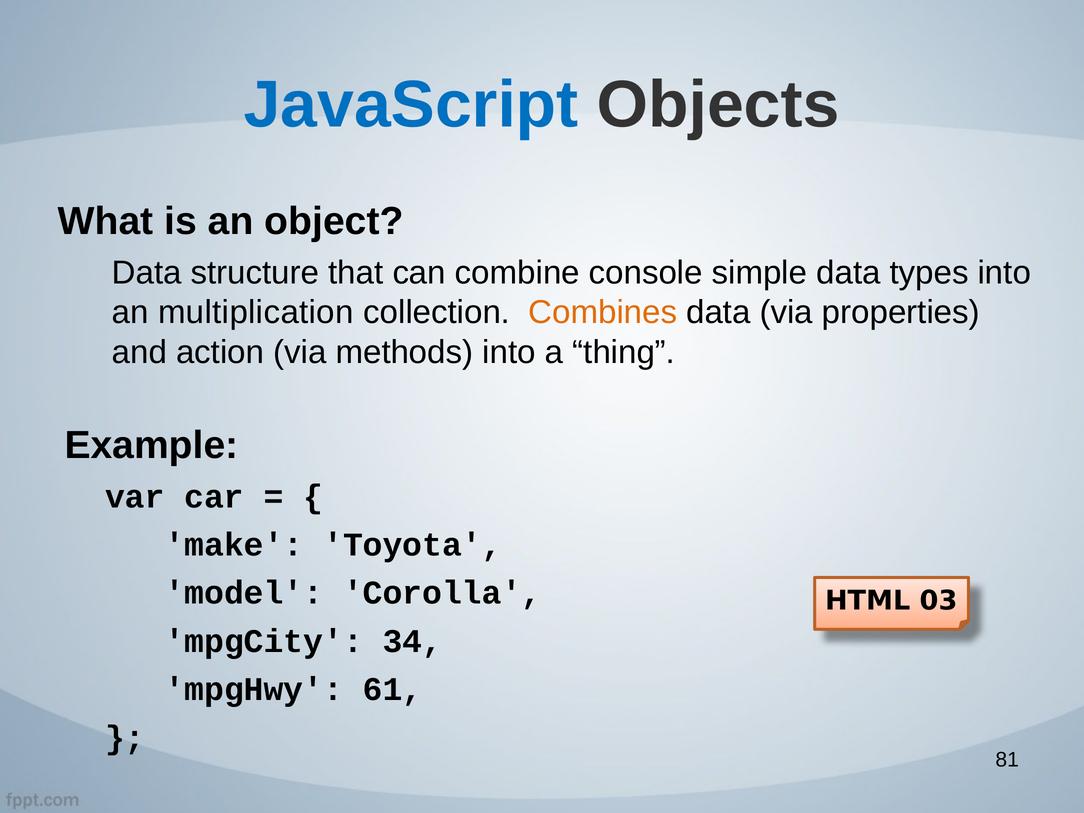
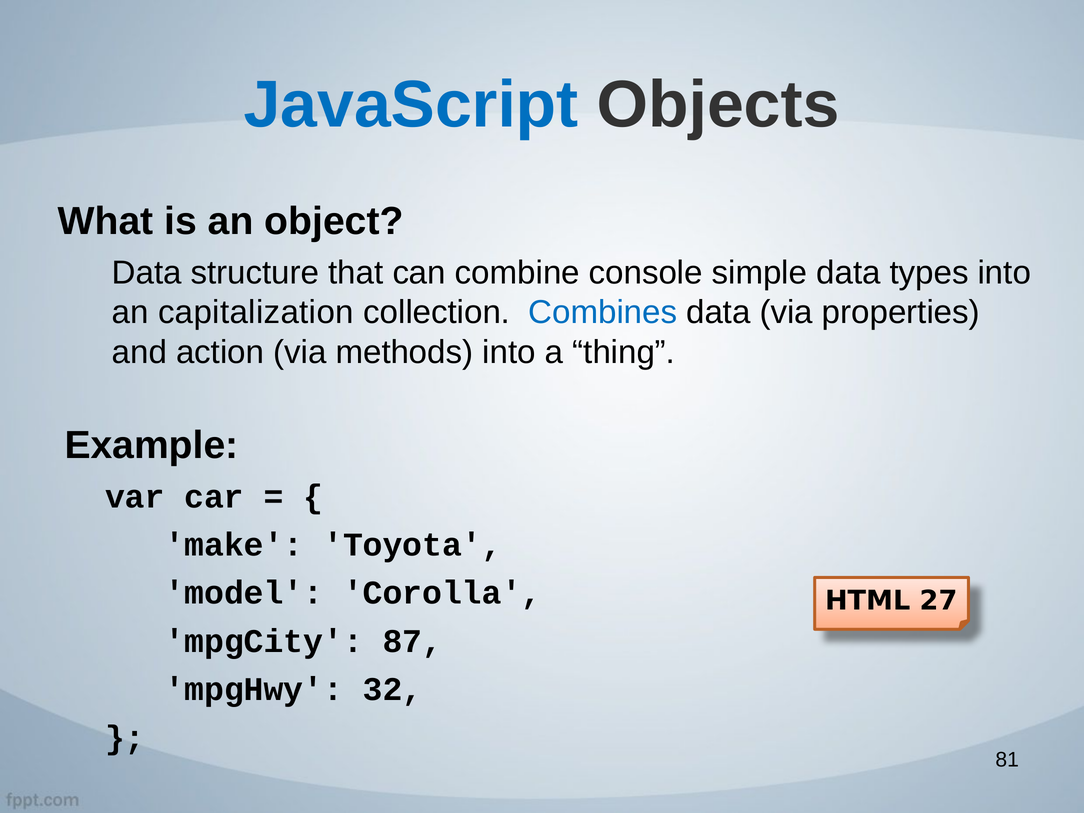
multiplication: multiplication -> capitalization (256, 312)
Combines colour: orange -> blue (603, 312)
03: 03 -> 27 (939, 601)
34: 34 -> 87 (412, 641)
61: 61 -> 32 (393, 689)
